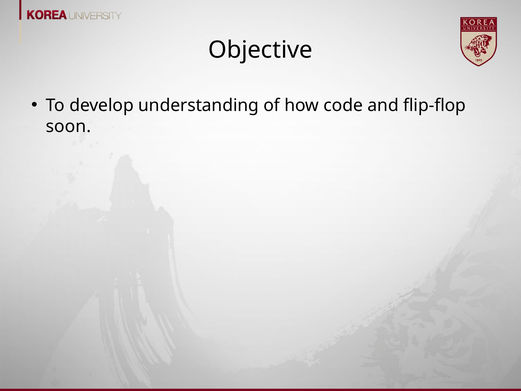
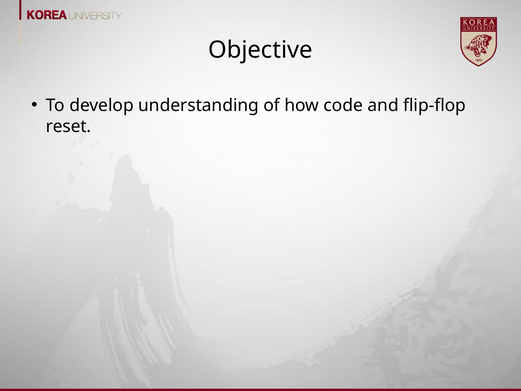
soon: soon -> reset (69, 126)
